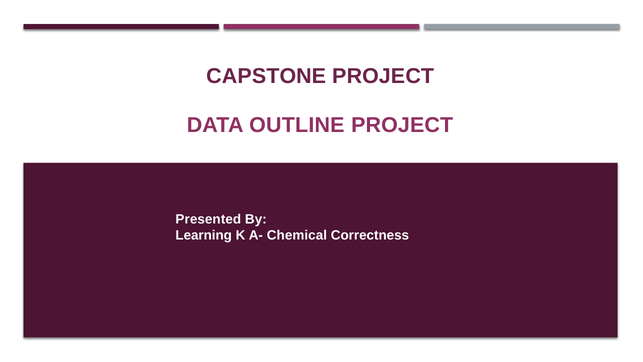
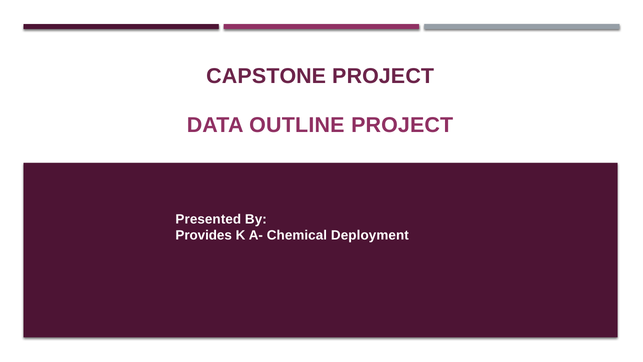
Learning: Learning -> Provides (204, 235)
Correctness: Correctness -> Deployment (370, 235)
